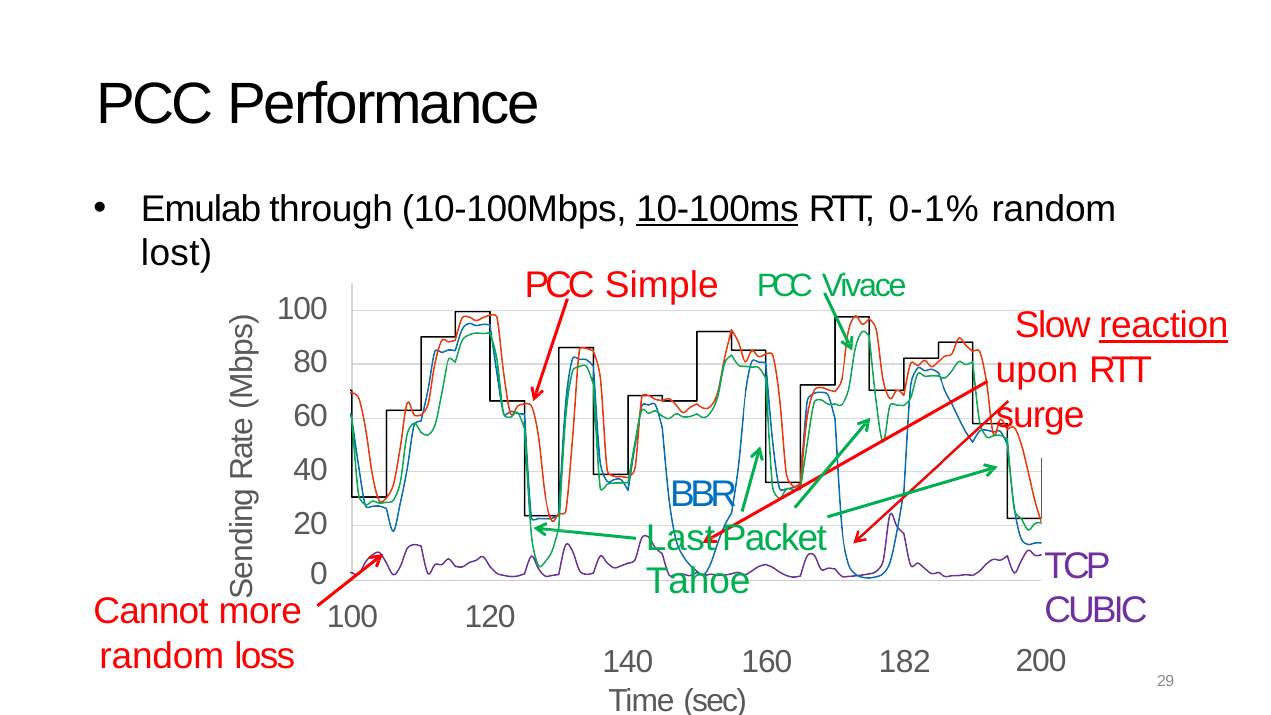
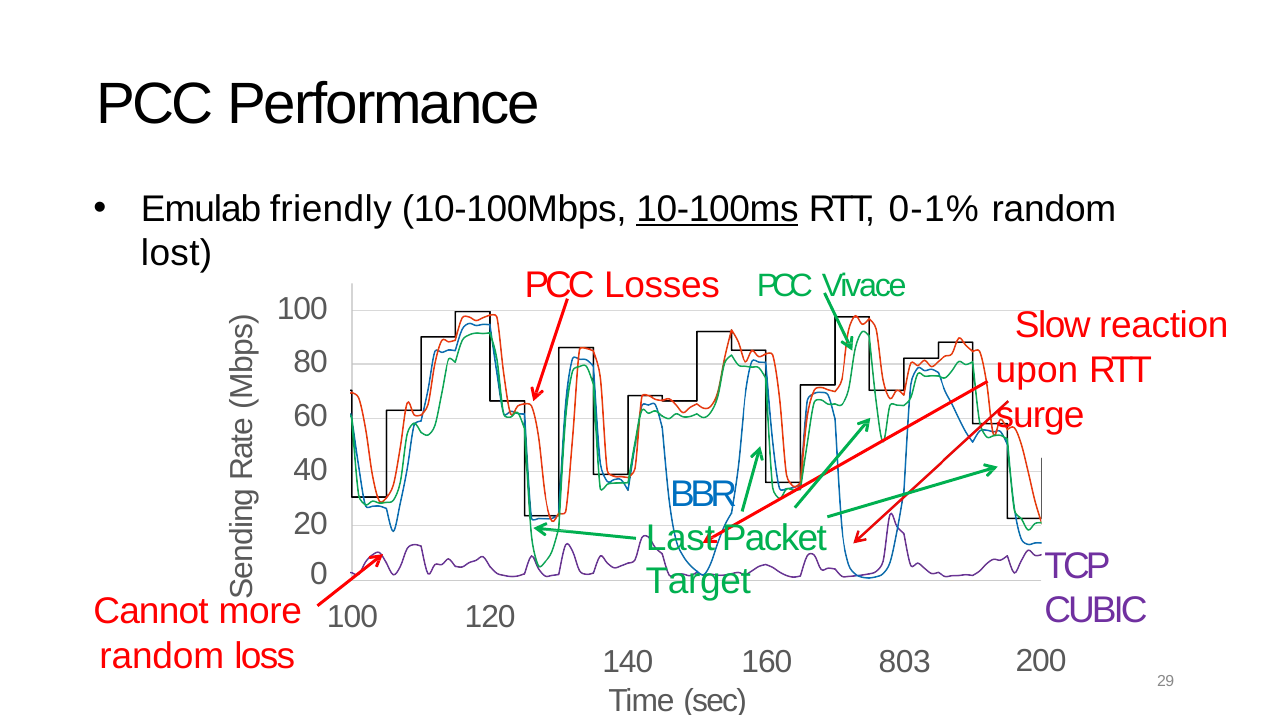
through: through -> friendly (331, 209)
Simple: Simple -> Losses (662, 285)
reaction underline: present -> none (1164, 325)
Tahoe: Tahoe -> Target (698, 581)
182: 182 -> 803 (905, 662)
